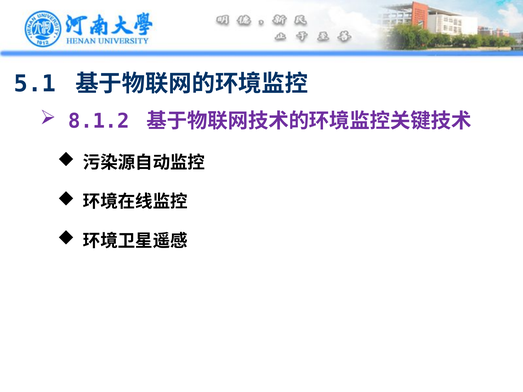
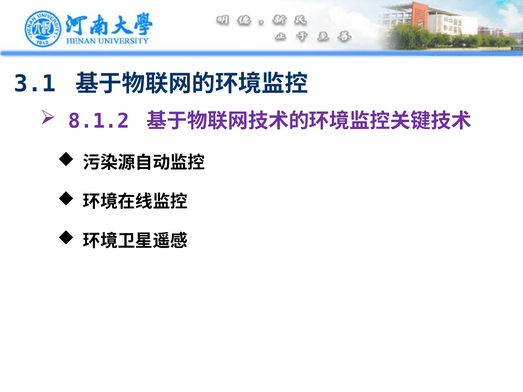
5.1: 5.1 -> 3.1 (35, 84)
